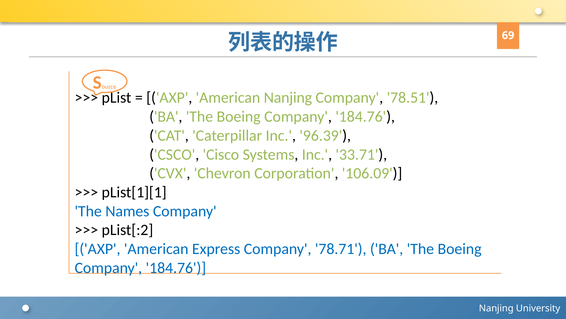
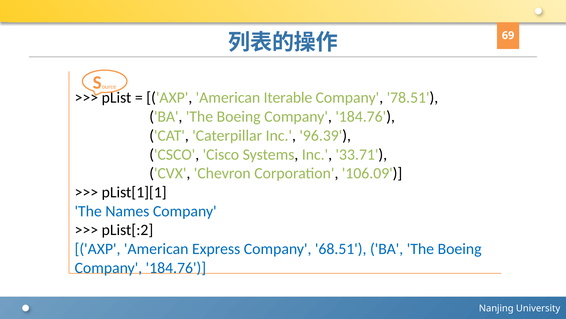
American Nanjing: Nanjing -> Iterable (288, 98)
78.71: 78.71 -> 68.51 (341, 249)
